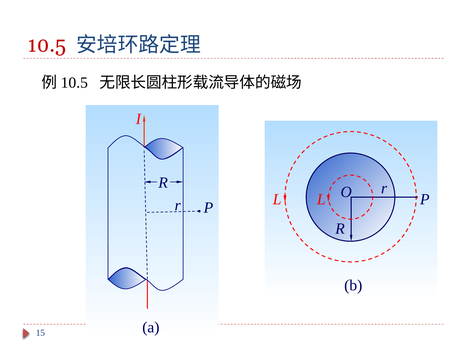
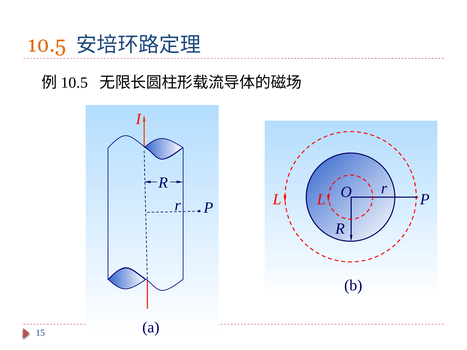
10.5 colour: red -> orange (47, 45)
